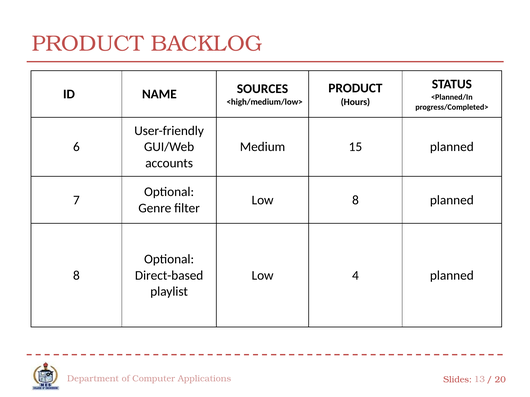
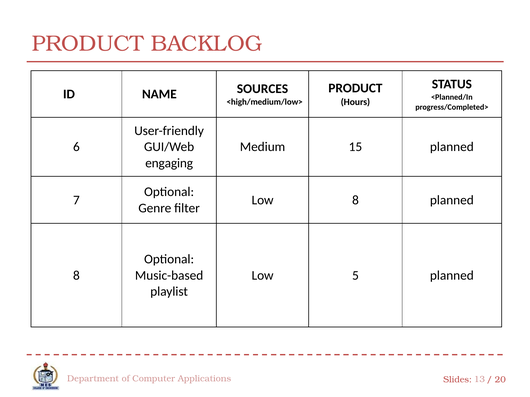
accounts: accounts -> engaging (169, 163)
Direct-based: Direct-based -> Music-based (169, 276)
4: 4 -> 5 (355, 276)
